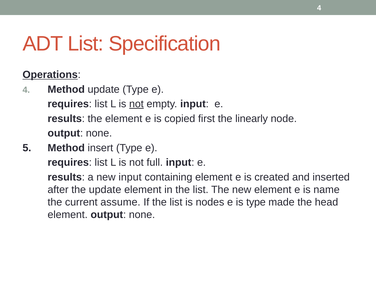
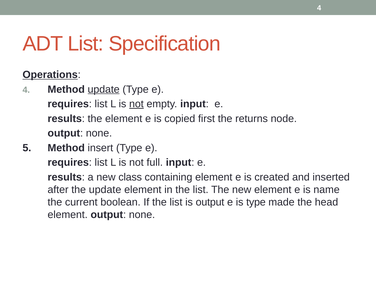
update underline: none -> present (104, 89)
linearly: linearly -> returns (252, 119)
new input: input -> class (130, 177)
assume: assume -> boolean (120, 202)
is nodes: nodes -> output (210, 202)
